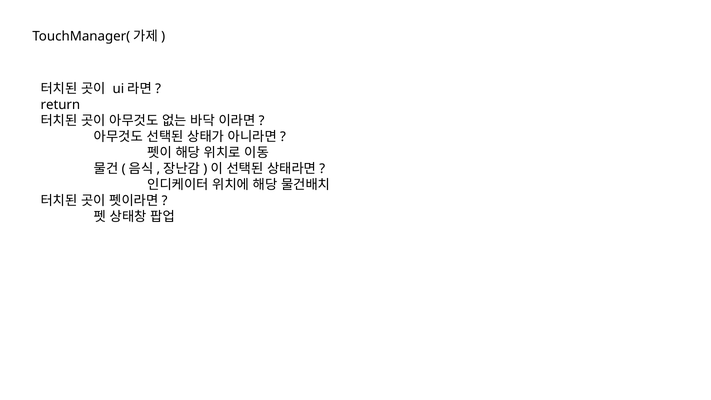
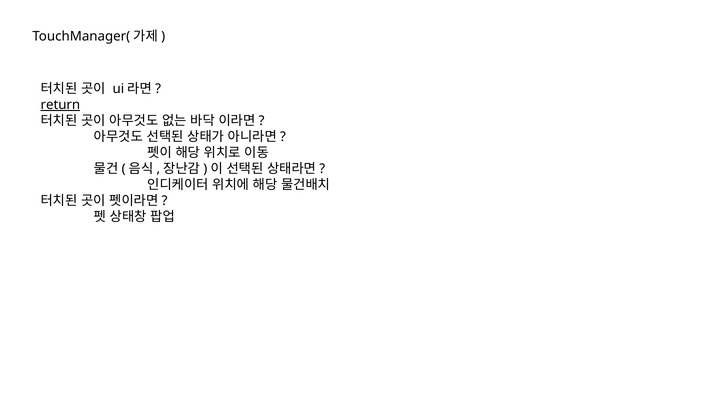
return underline: none -> present (60, 105)
